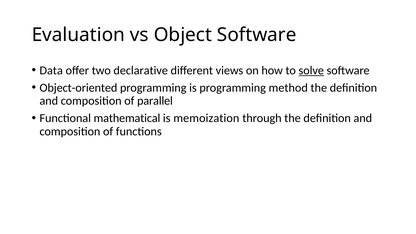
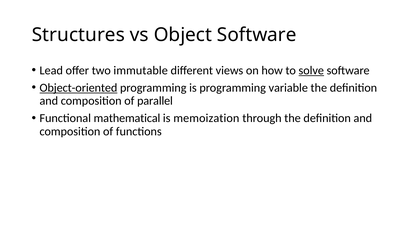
Evaluation: Evaluation -> Structures (78, 35)
Data: Data -> Lead (51, 70)
declarative: declarative -> immutable (141, 70)
Object-oriented underline: none -> present (78, 88)
method: method -> variable (288, 88)
